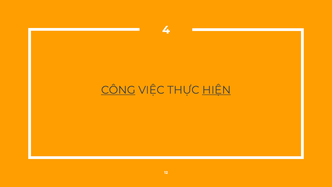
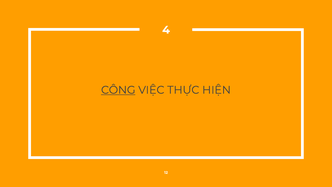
HIỆN underline: present -> none (216, 90)
